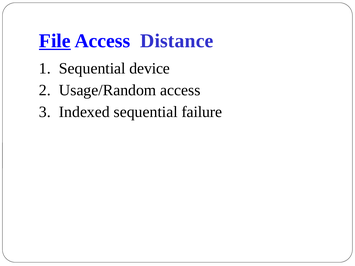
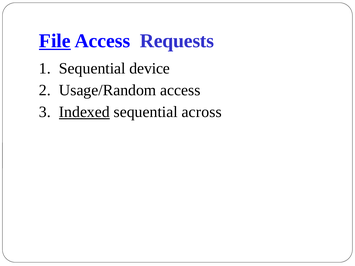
Distance: Distance -> Requests (177, 41)
Indexed underline: none -> present (84, 112)
failure: failure -> across (202, 112)
